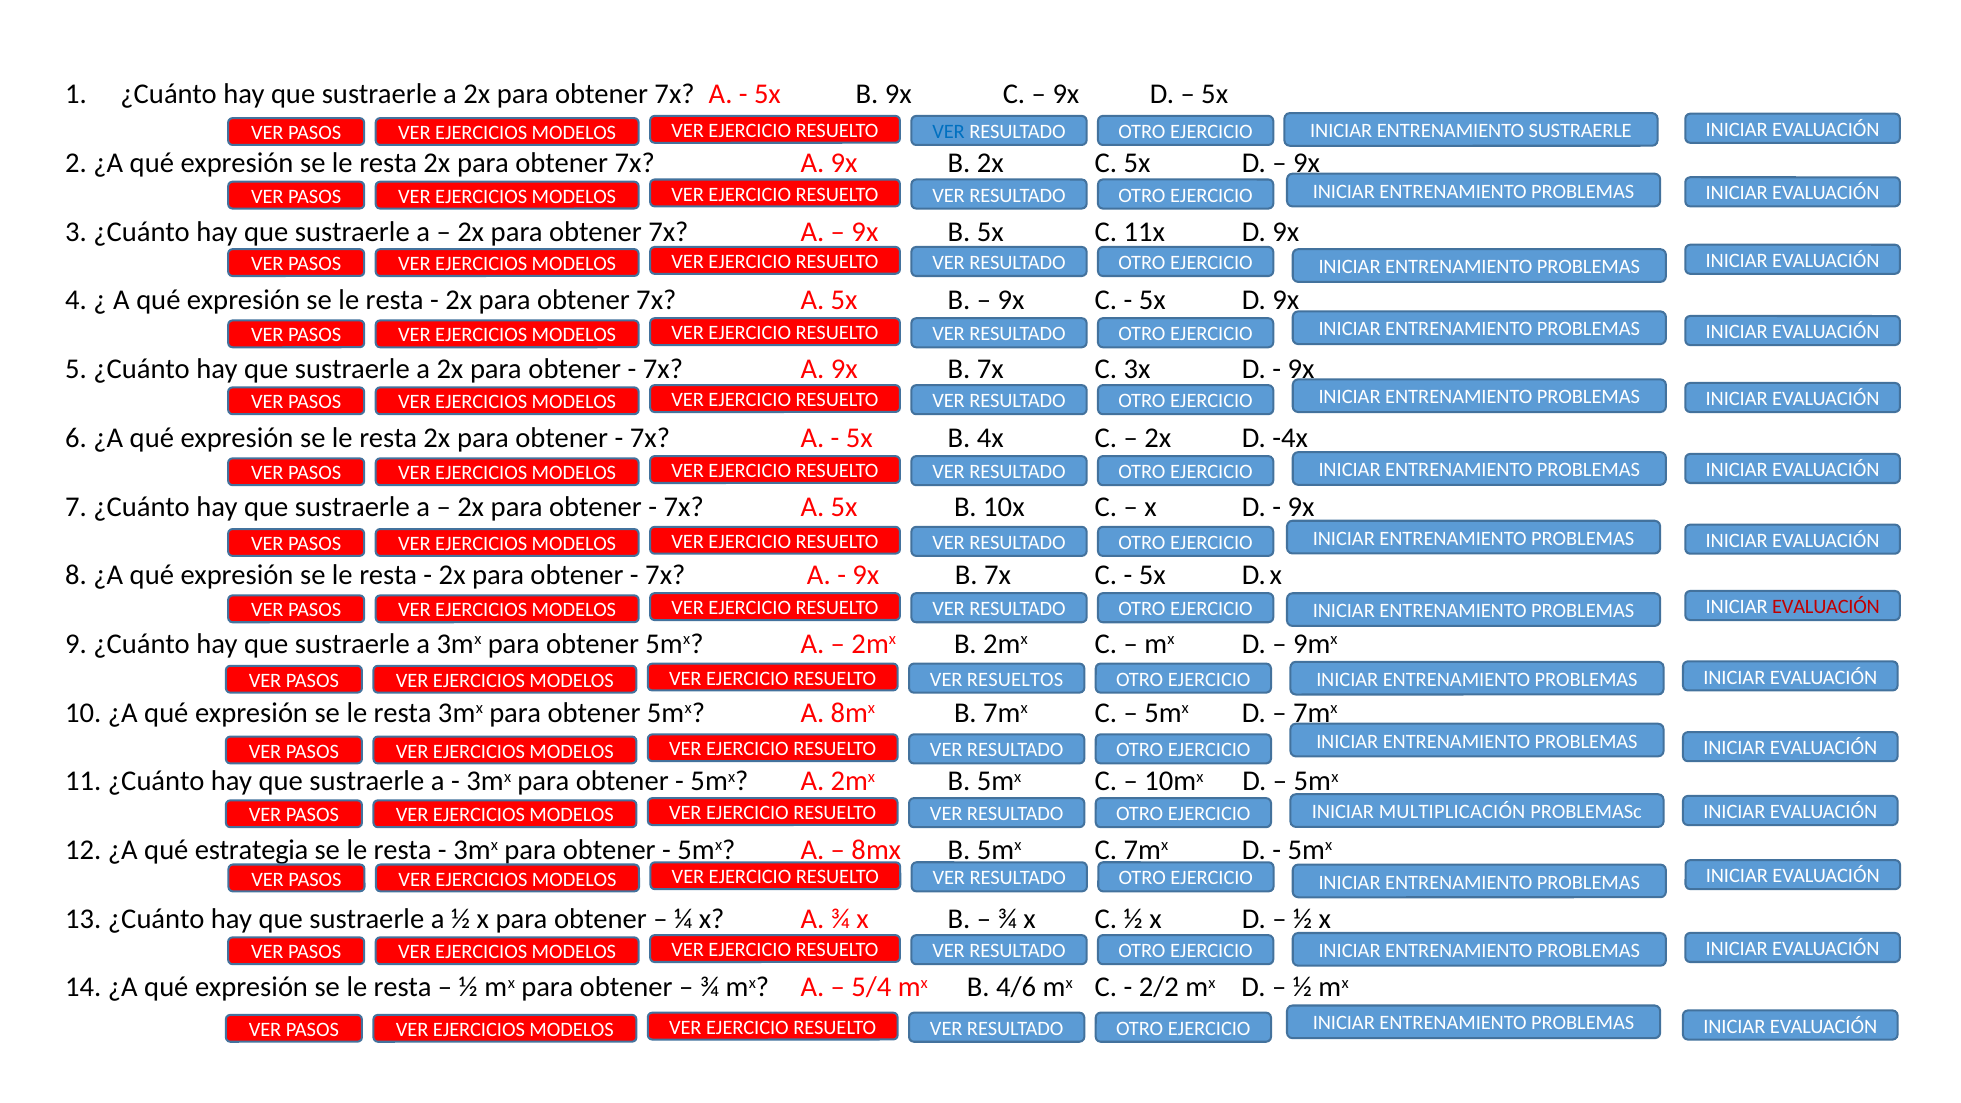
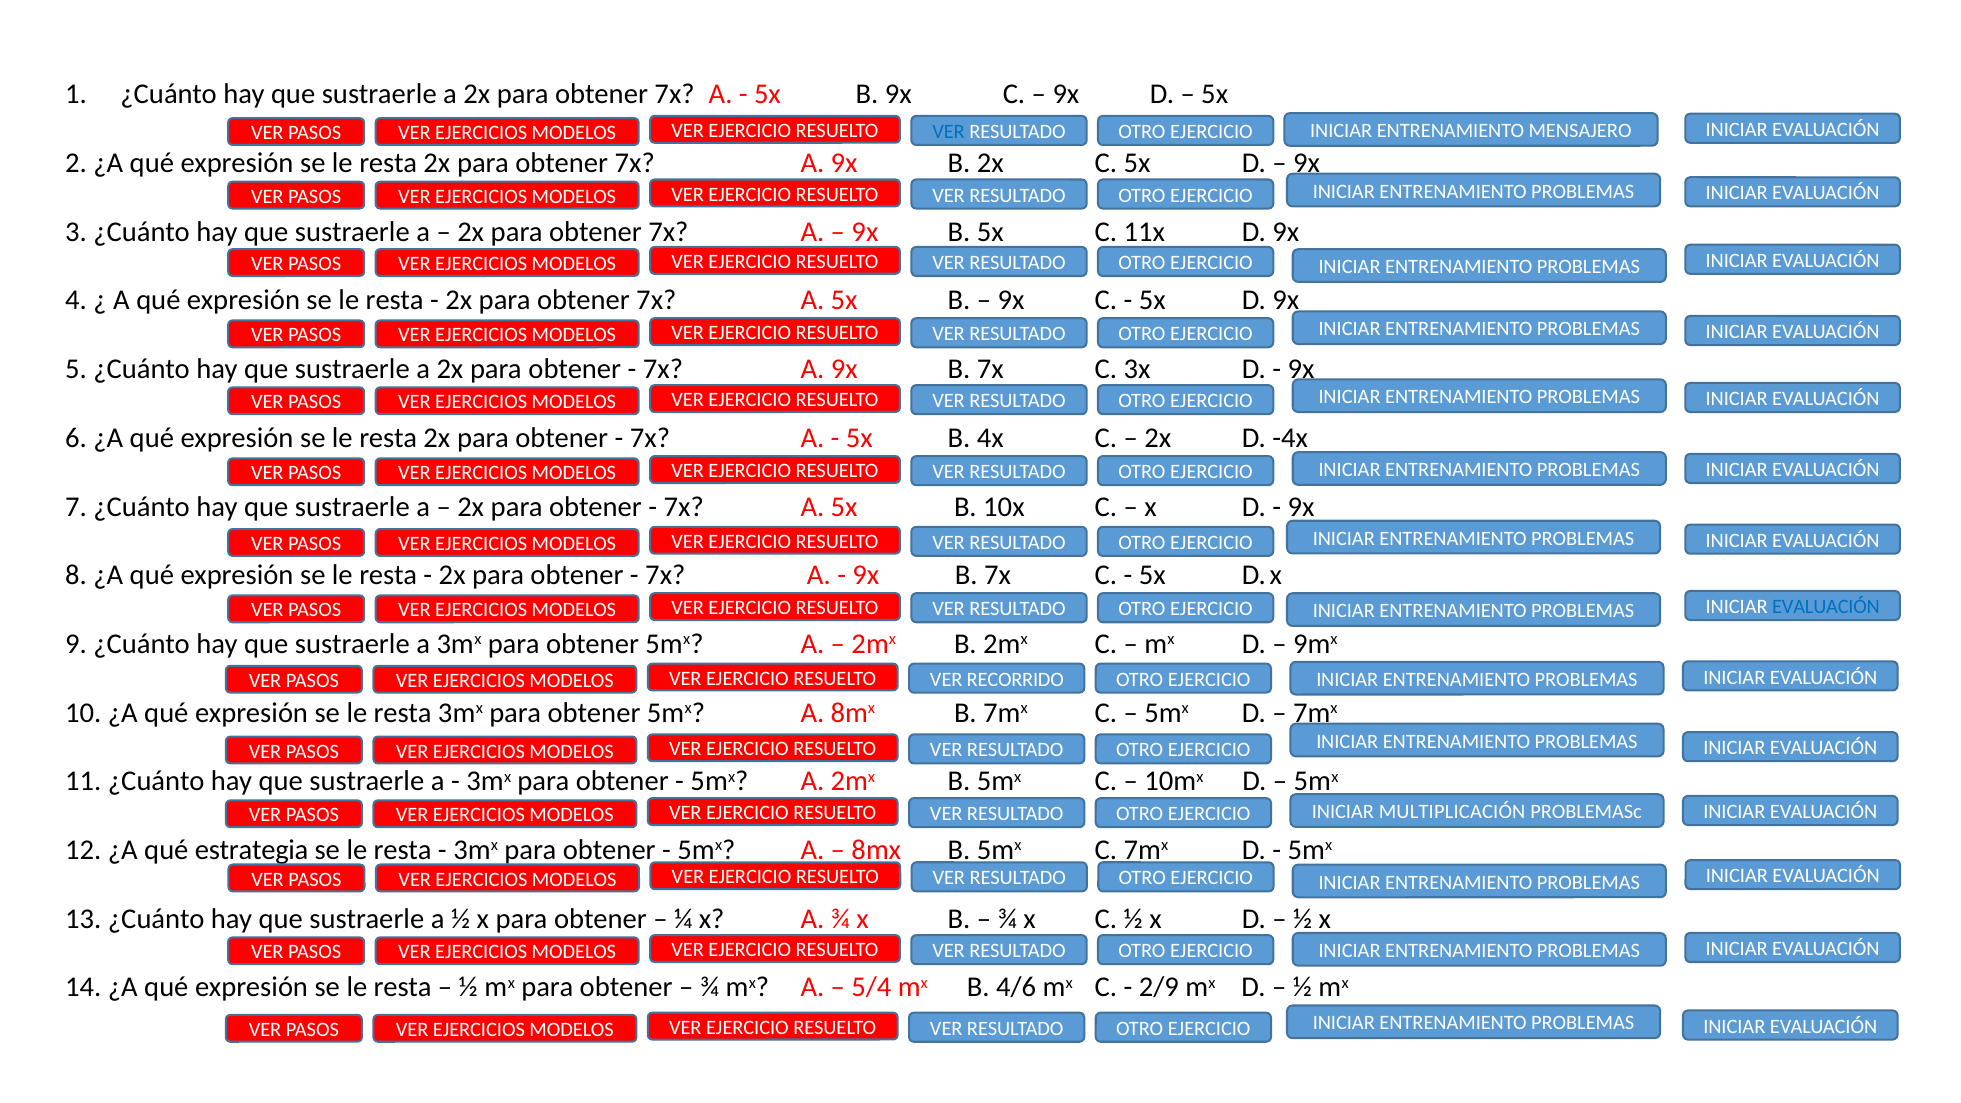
ENTRENAMIENTO SUSTRAERLE: SUSTRAERLE -> MENSAJERO (1580, 131)
EVALUACIÓN colour: red -> blue (1826, 607)
RESUELTOS: RESUELTOS -> RECORRIDO (1015, 680)
2/2: 2/2 -> 2/9 (1159, 987)
